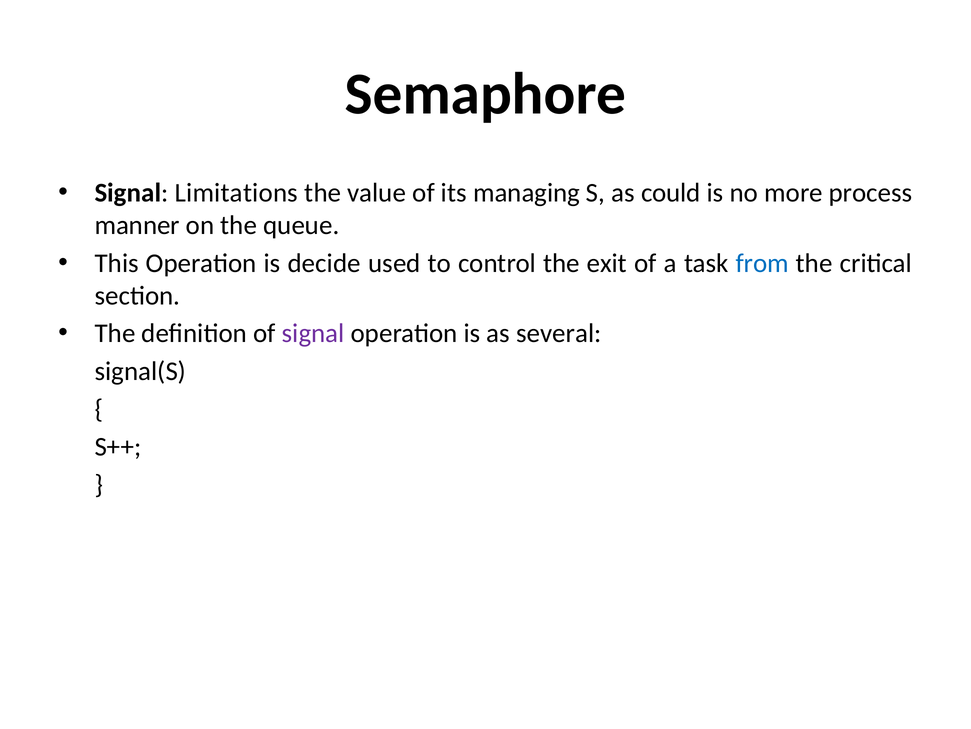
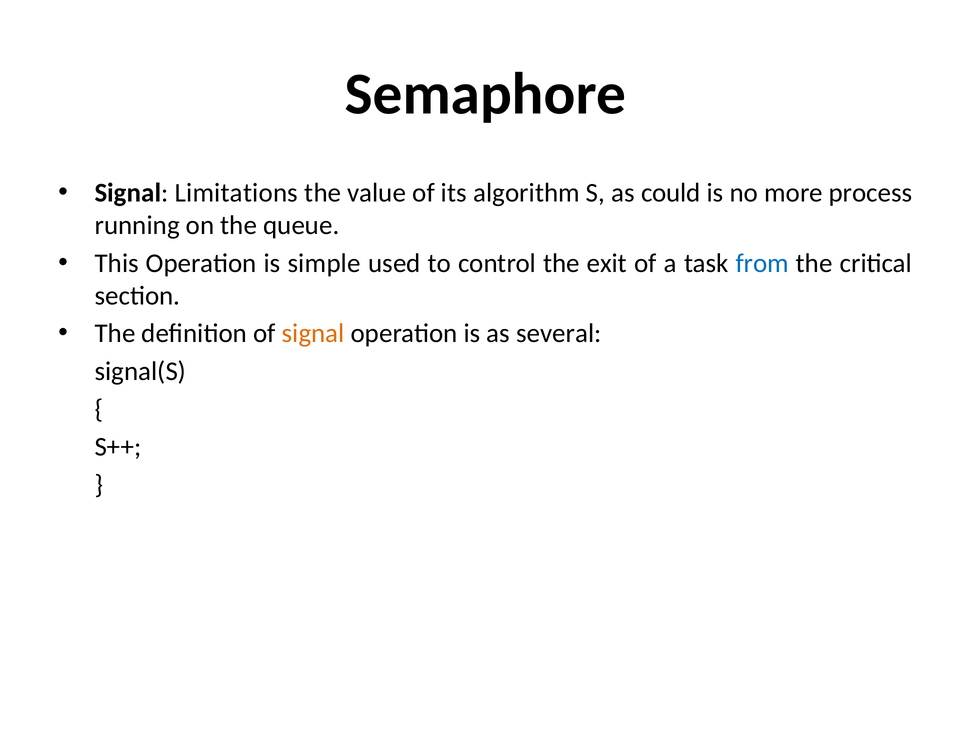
managing: managing -> algorithm (526, 193)
manner: manner -> running (137, 225)
decide: decide -> simple (324, 263)
signal colour: purple -> orange (313, 333)
